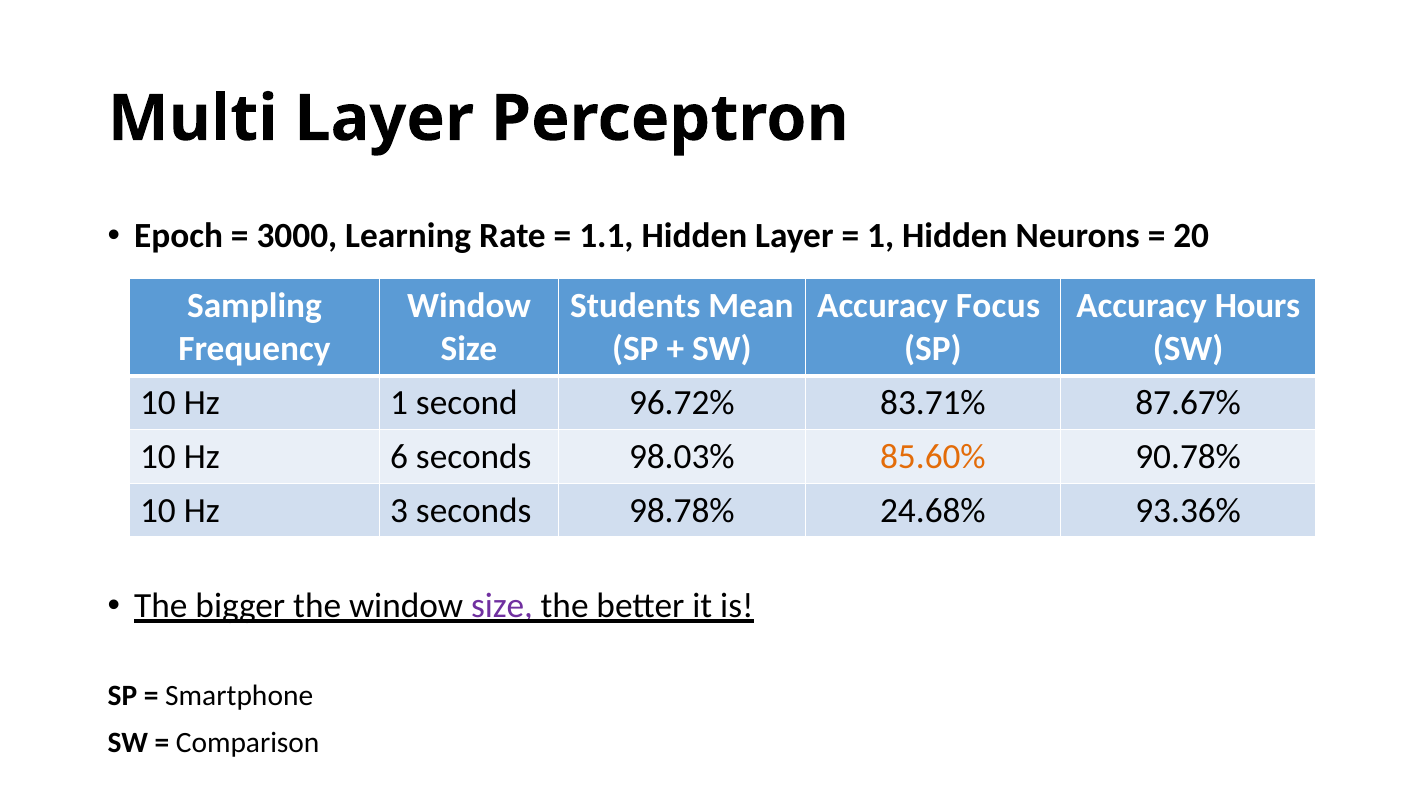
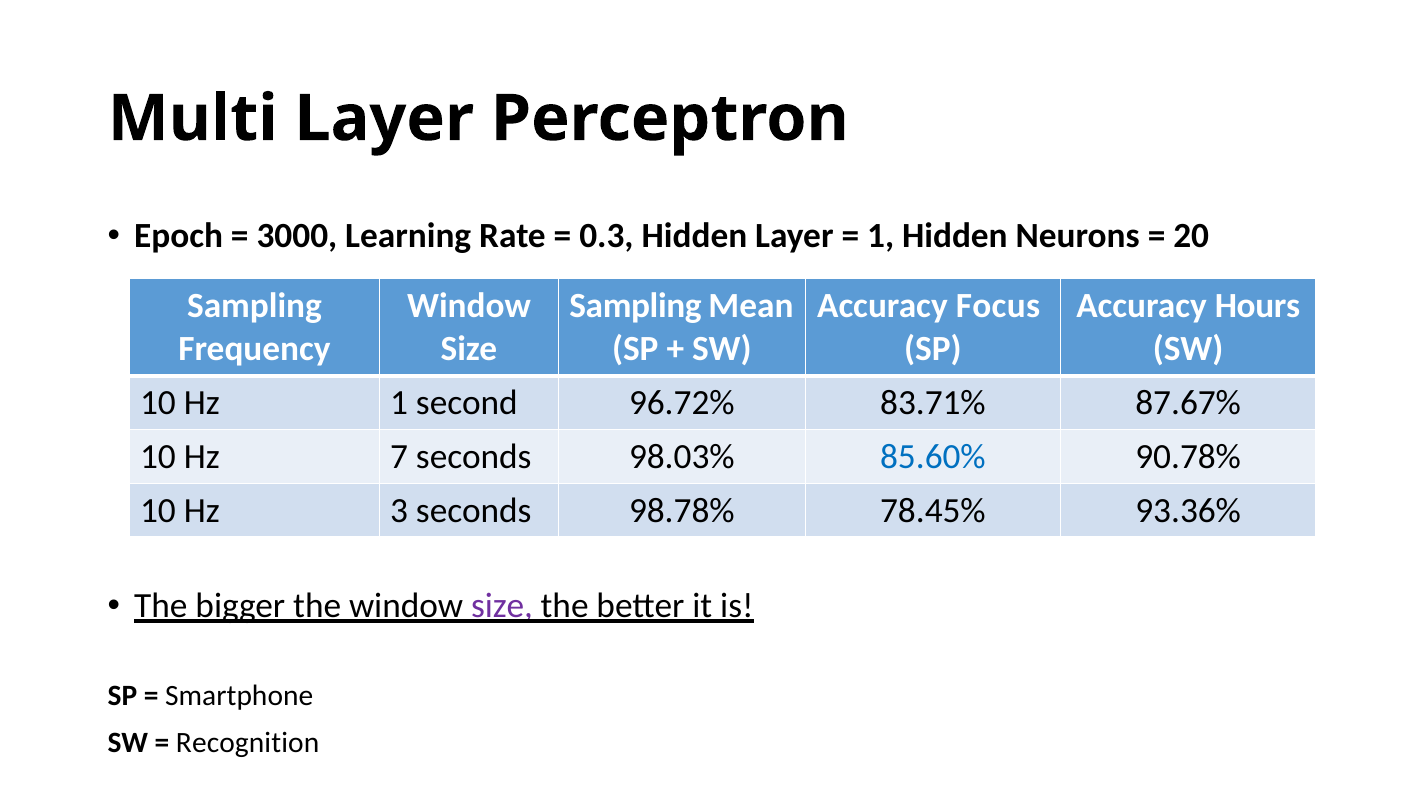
1.1: 1.1 -> 0.3 (606, 236)
Students: Students -> Sampling (636, 306)
6: 6 -> 7 (399, 457)
85.60% colour: orange -> blue (933, 457)
24.68%: 24.68% -> 78.45% (933, 510)
Comparison: Comparison -> Recognition (248, 742)
